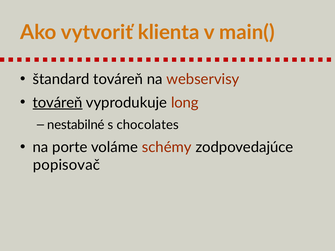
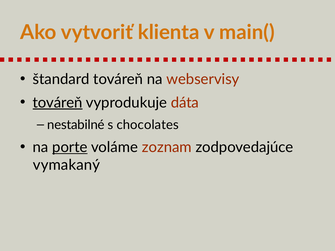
long: long -> dáta (185, 103)
porte underline: none -> present (70, 147)
schémy: schémy -> zoznam (167, 147)
popisovač: popisovač -> vymakaný (66, 165)
